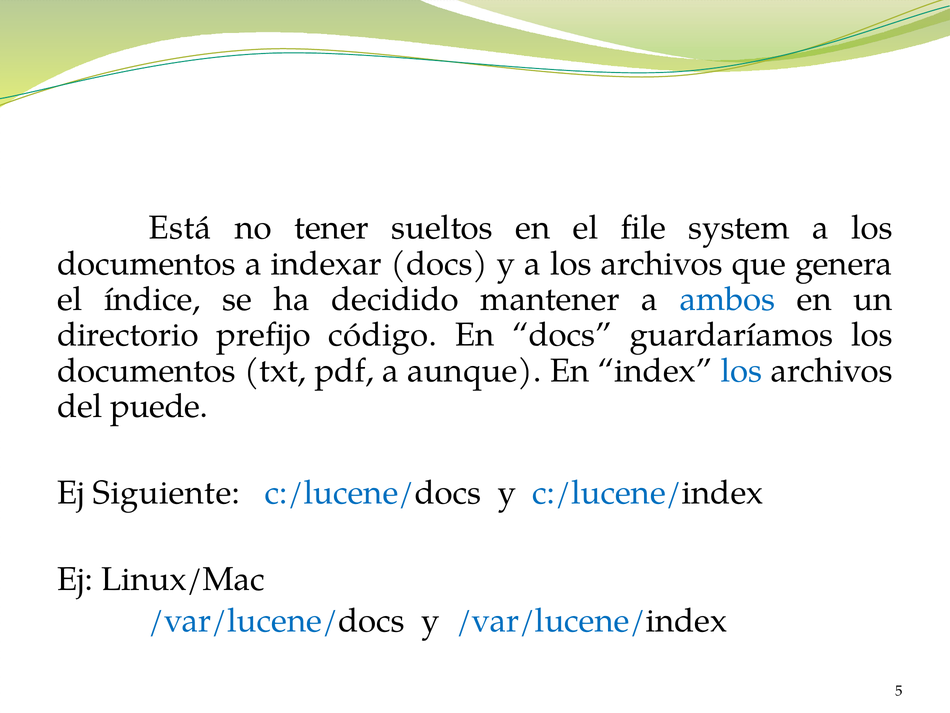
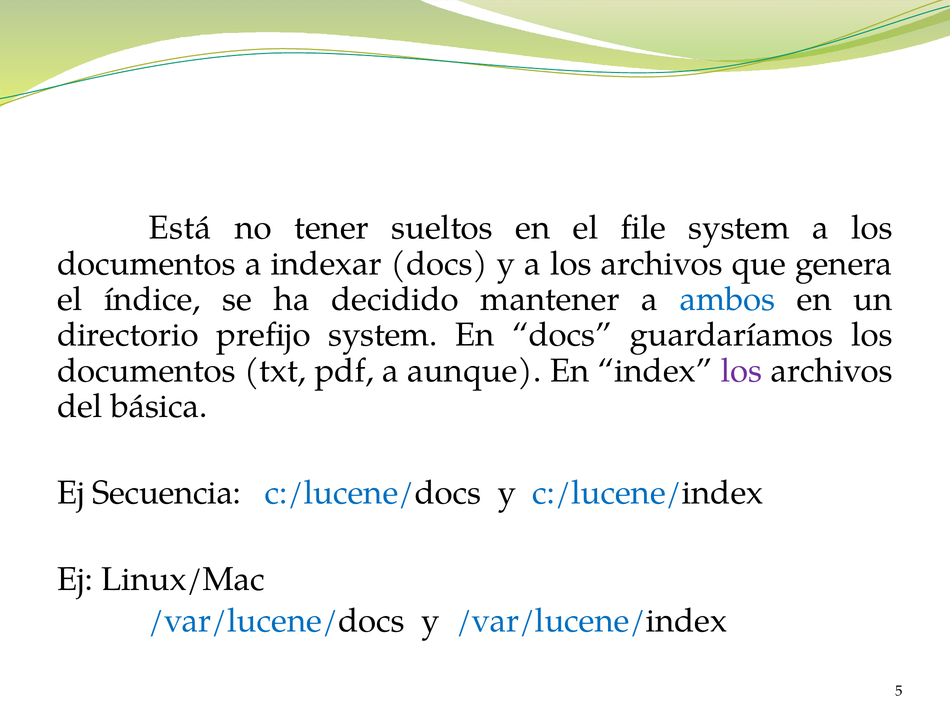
prefijo código: código -> system (383, 335)
los colour: blue -> purple (742, 370)
puede: puede -> básica (159, 406)
Siguiente: Siguiente -> Secuencia (167, 493)
